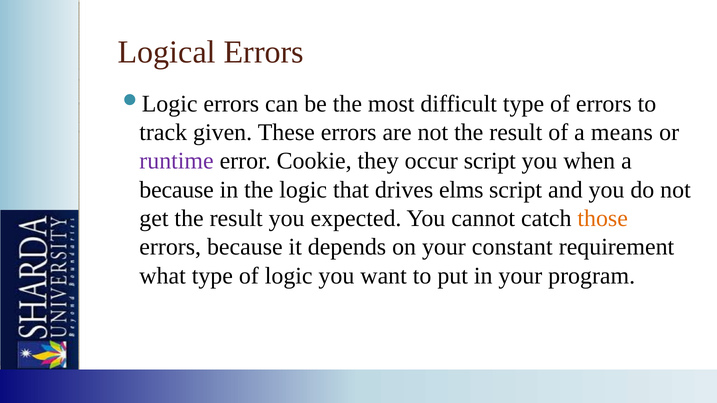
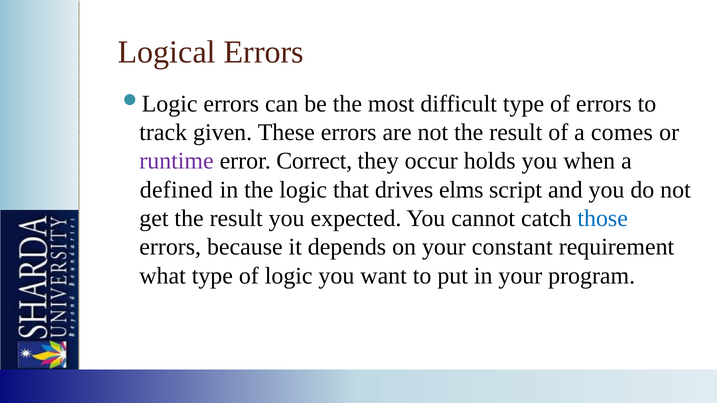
means: means -> comes (622, 132)
Cookie: Cookie -> Correct (314, 161)
occur script: script -> holds (490, 161)
because: because -> defined (176, 190)
those colour: orange -> blue (603, 219)
